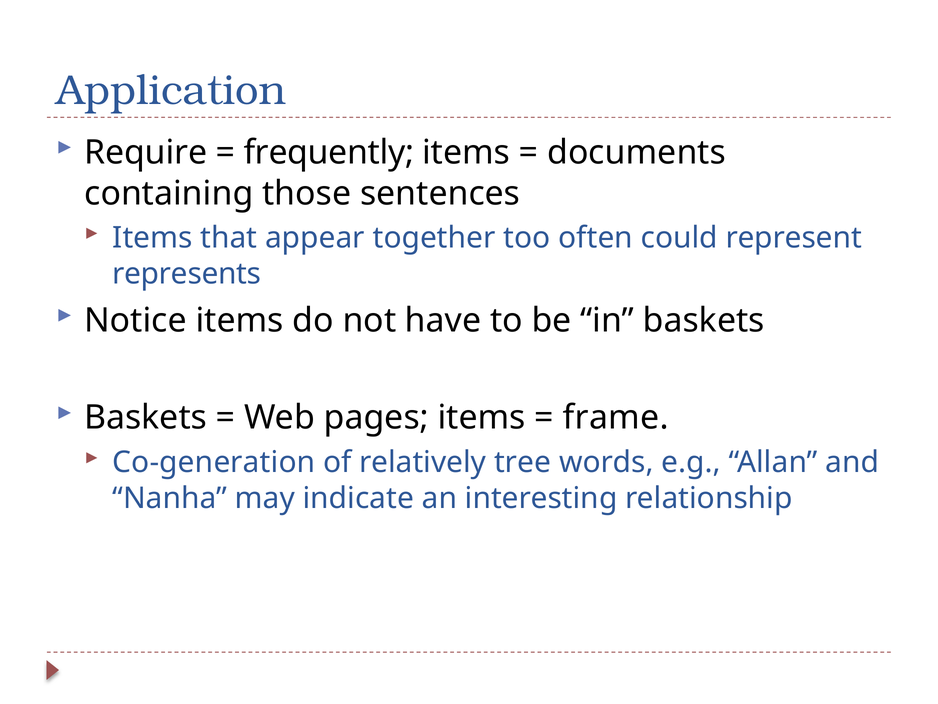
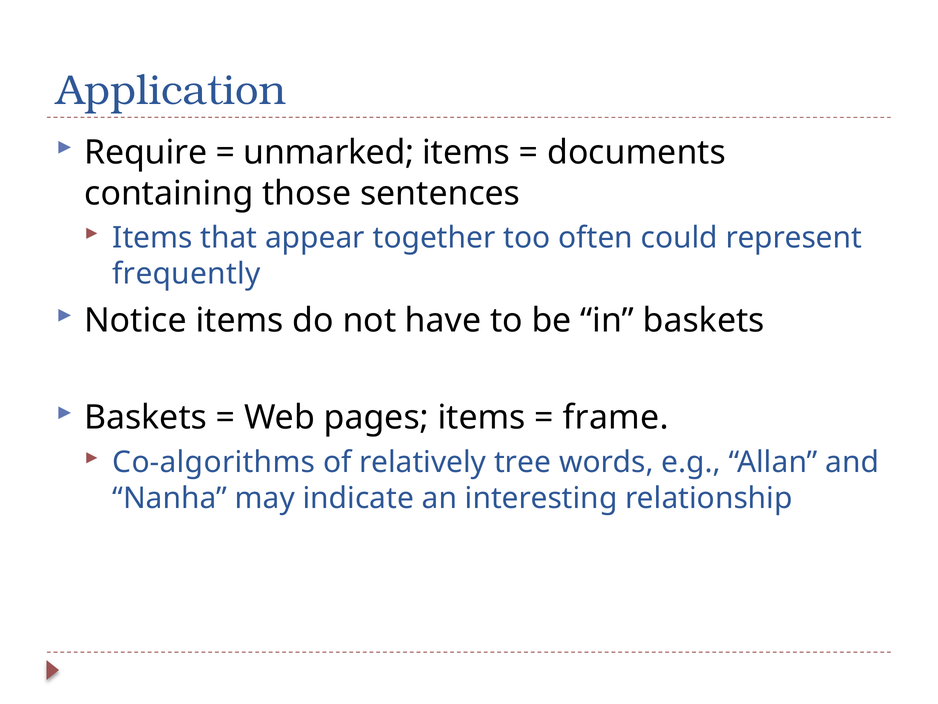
frequently: frequently -> unmarked (329, 152)
represents: represents -> frequently (186, 274)
Co‐generation: Co‐generation -> Co‐algorithms (214, 462)
